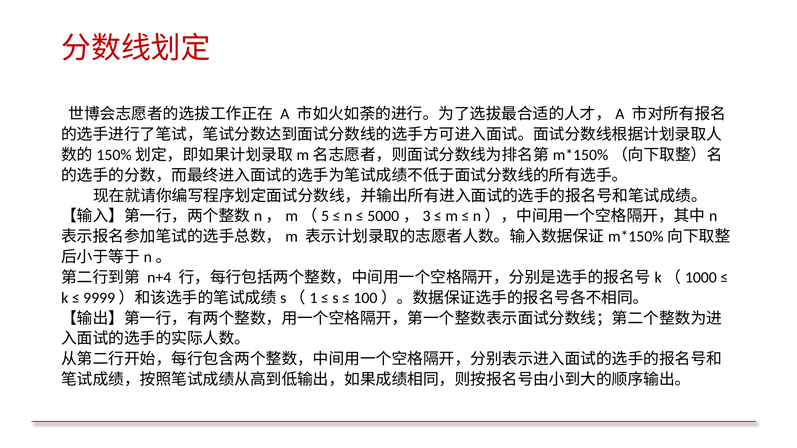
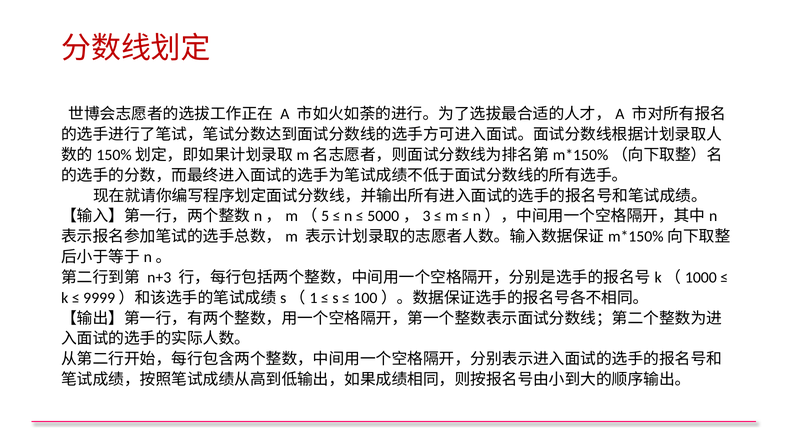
n+4: n+4 -> n+3 (159, 278)
